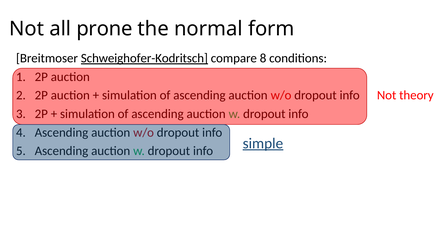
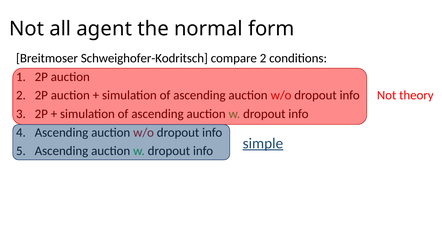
prone: prone -> agent (104, 29)
Schweighofer-Kodritsch underline: present -> none (144, 58)
compare 8: 8 -> 2 (263, 58)
